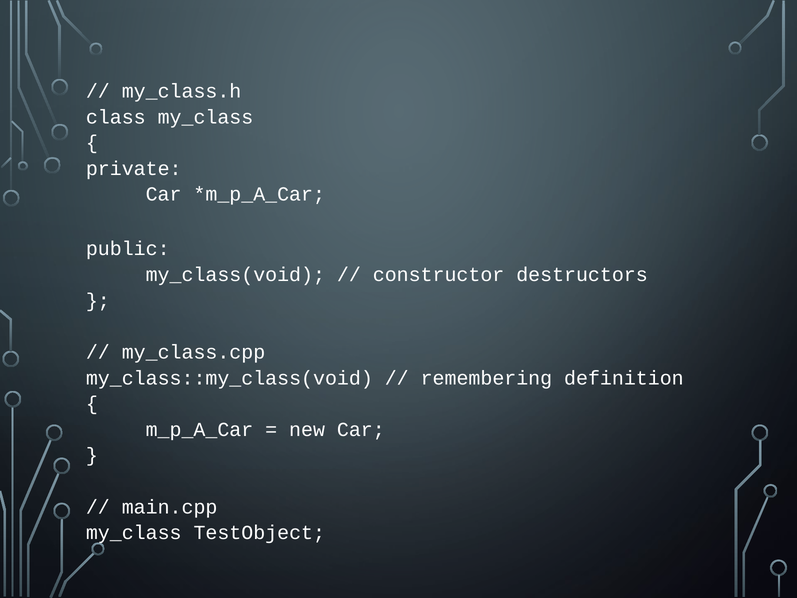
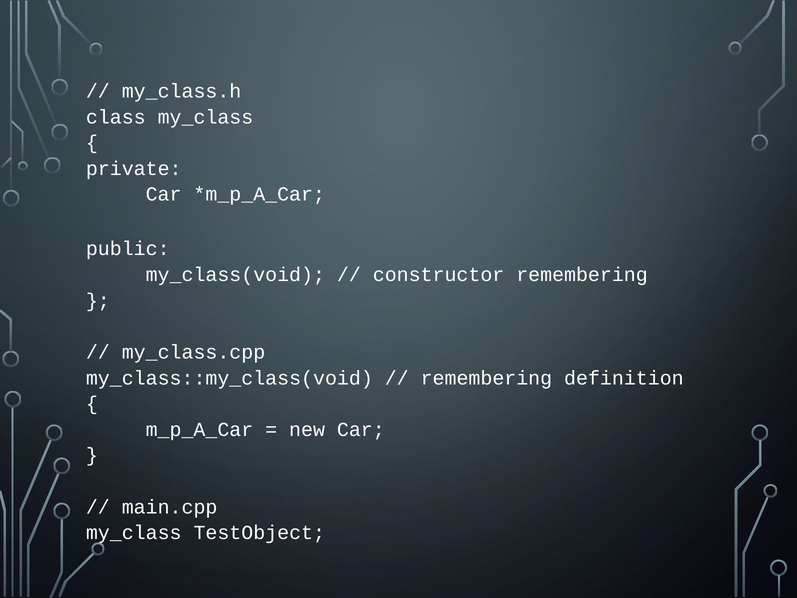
constructor destructors: destructors -> remembering (582, 275)
